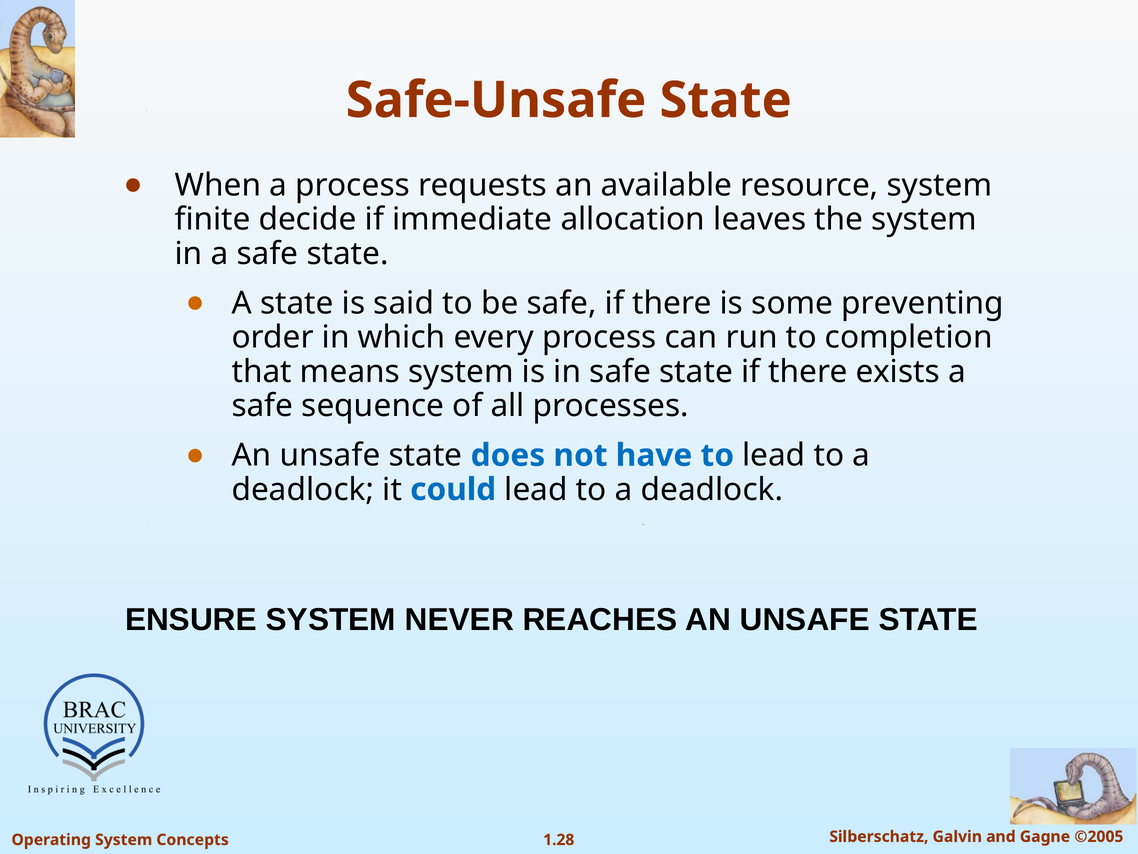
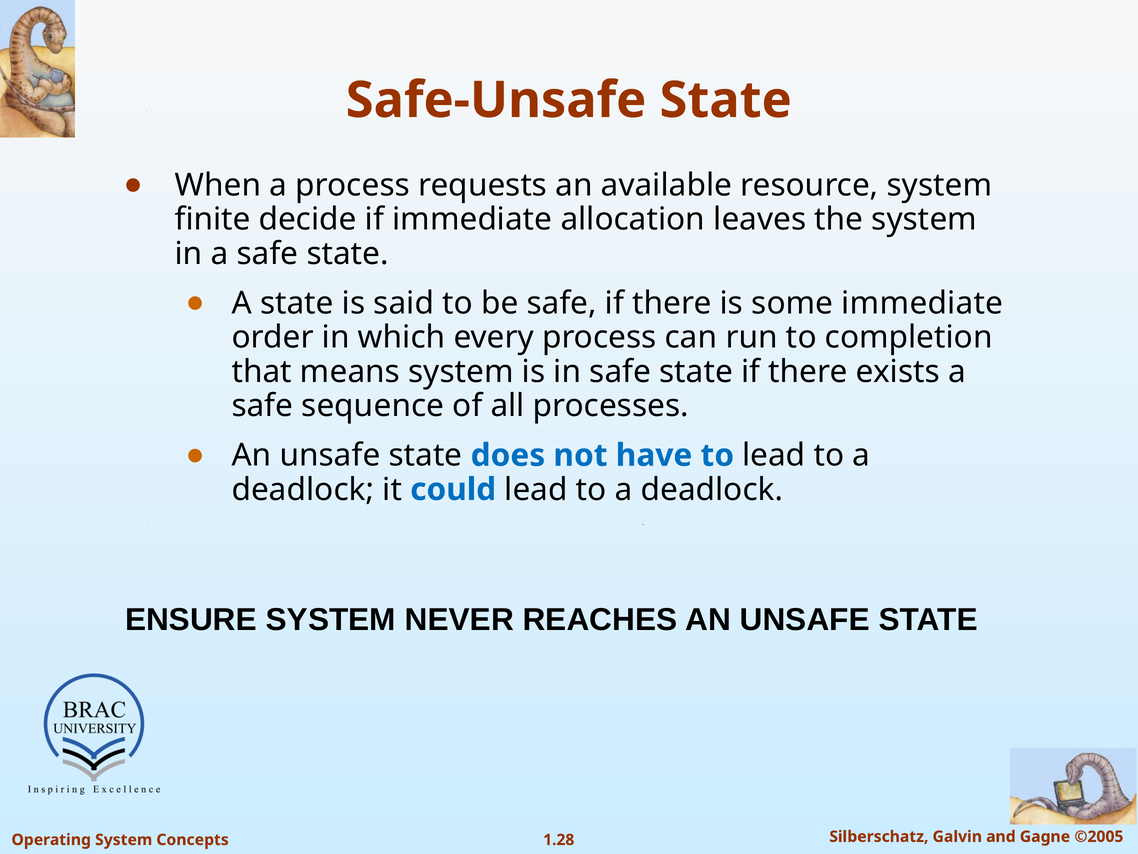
some preventing: preventing -> immediate (922, 303)
